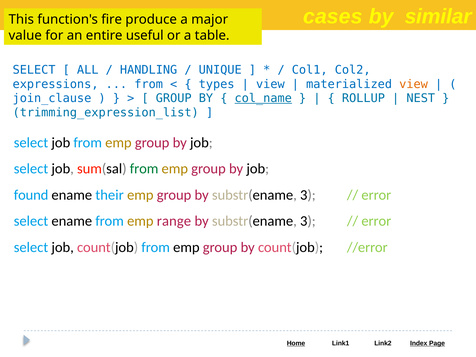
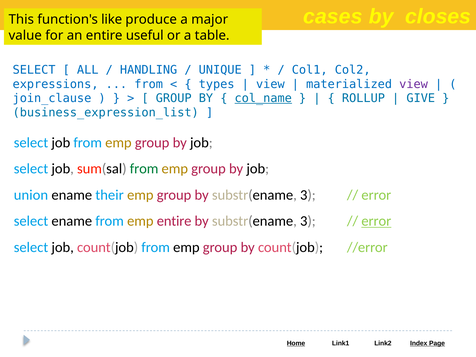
similar: similar -> closes (438, 17)
fire: fire -> like (112, 20)
view colour: orange -> purple (414, 84)
NEST: NEST -> GIVE (421, 98)
trimming_expression_list: trimming_expression_list -> business_expression_list (106, 113)
found: found -> union (31, 195)
emp range: range -> entire (174, 221)
error underline: none -> present (376, 221)
